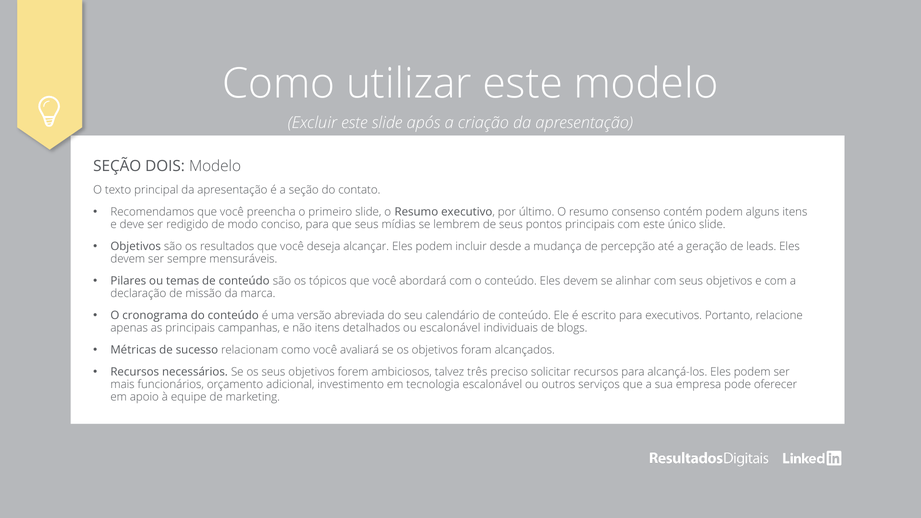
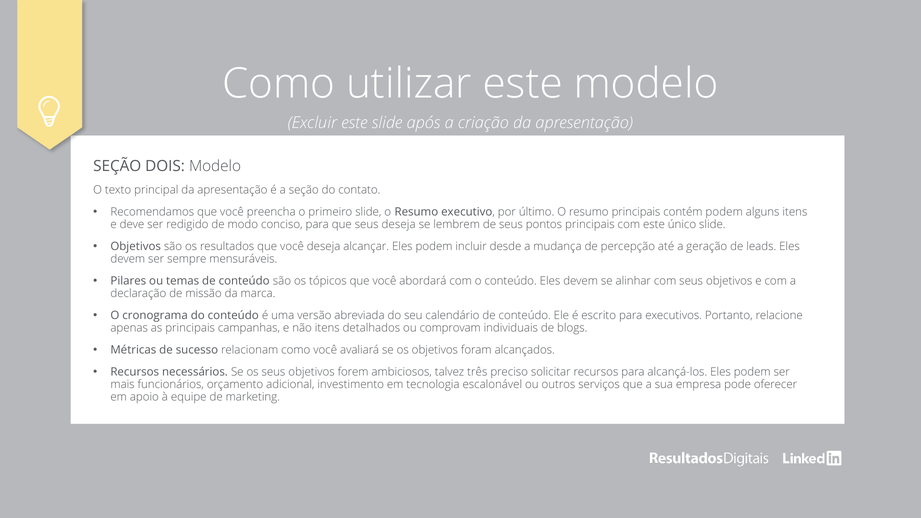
resumo consenso: consenso -> principais (636, 212)
seus mídias: mídias -> deseja (399, 225)
ou escalonável: escalonável -> comprovam (450, 328)
